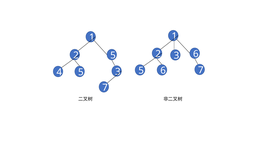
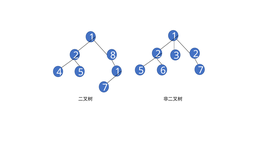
2 6: 6 -> 2 (196, 54)
2 5: 5 -> 8 (113, 55)
5 3: 3 -> 1 (118, 71)
